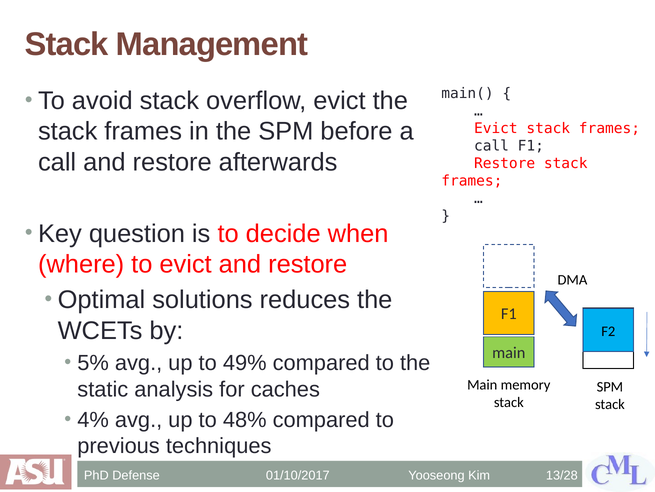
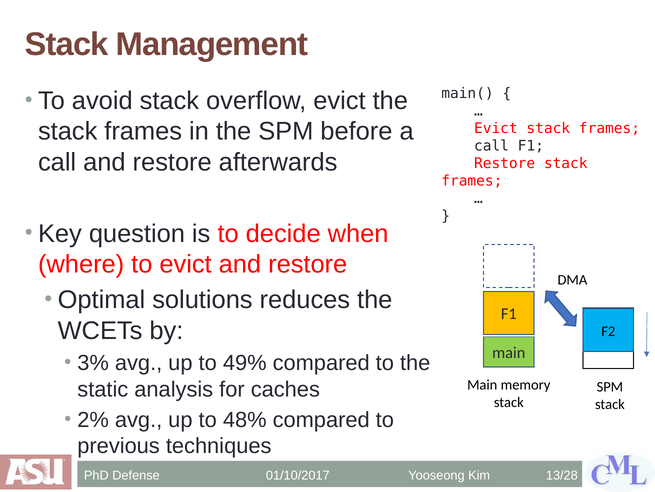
5%: 5% -> 3% (93, 363)
4%: 4% -> 2% (93, 419)
